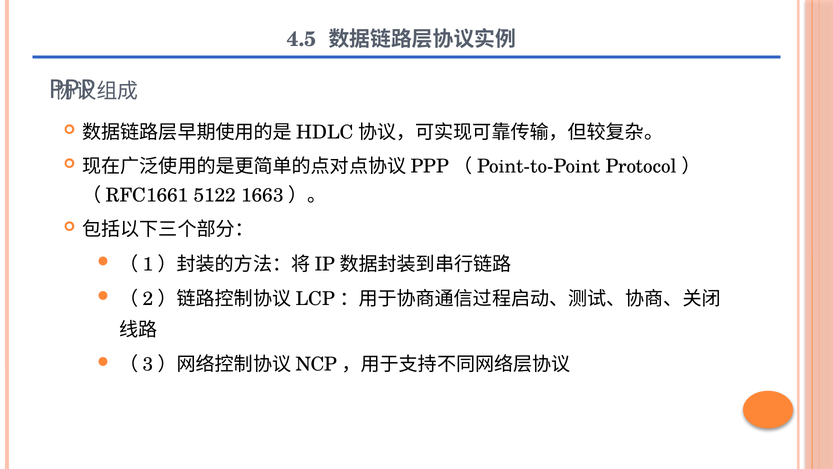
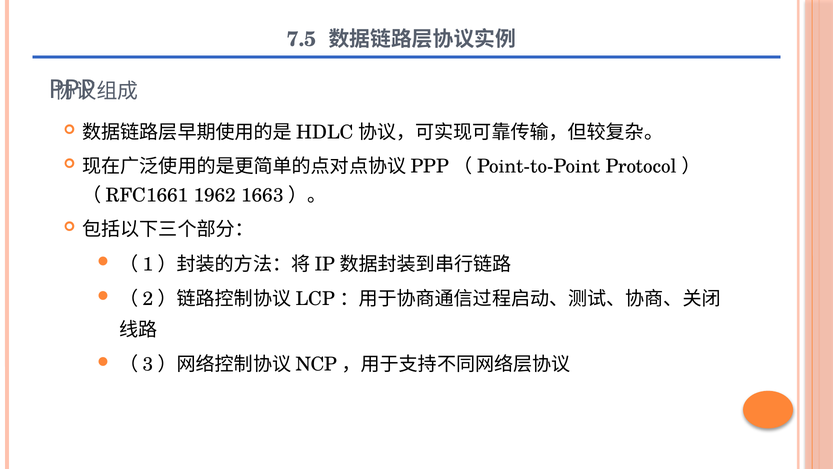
4.5: 4.5 -> 7.5 (302, 39)
5122: 5122 -> 1962 (215, 195)
